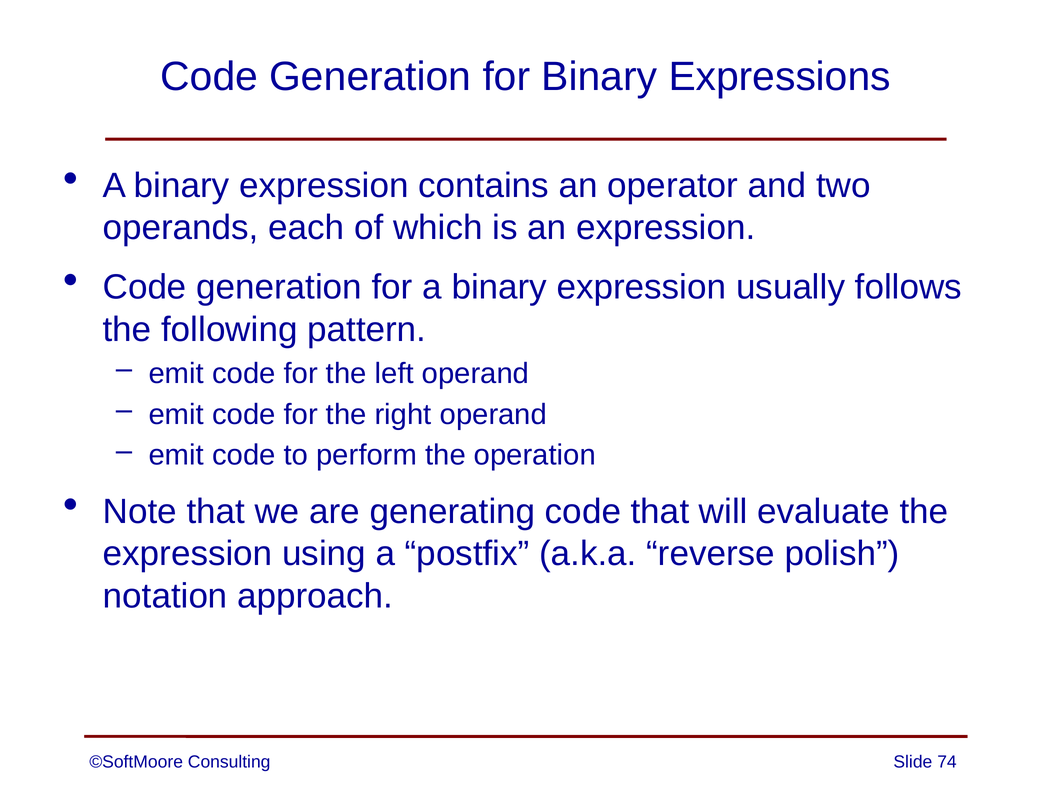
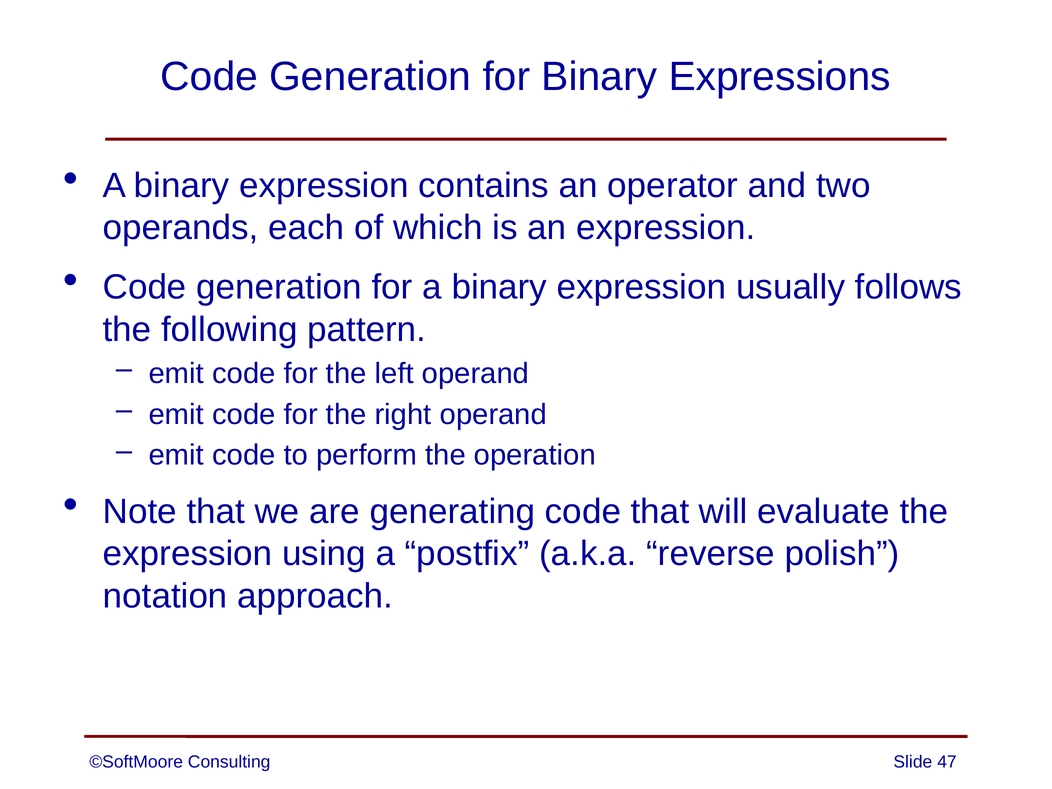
74: 74 -> 47 (947, 762)
